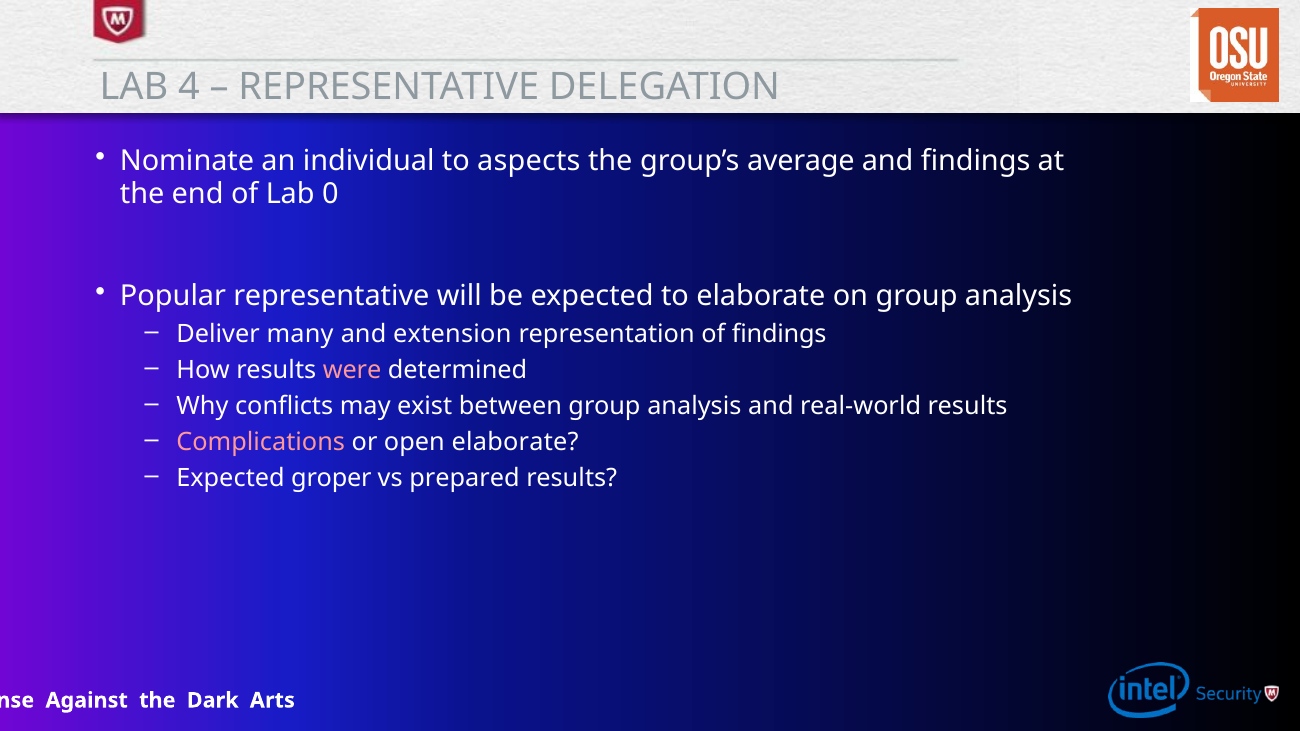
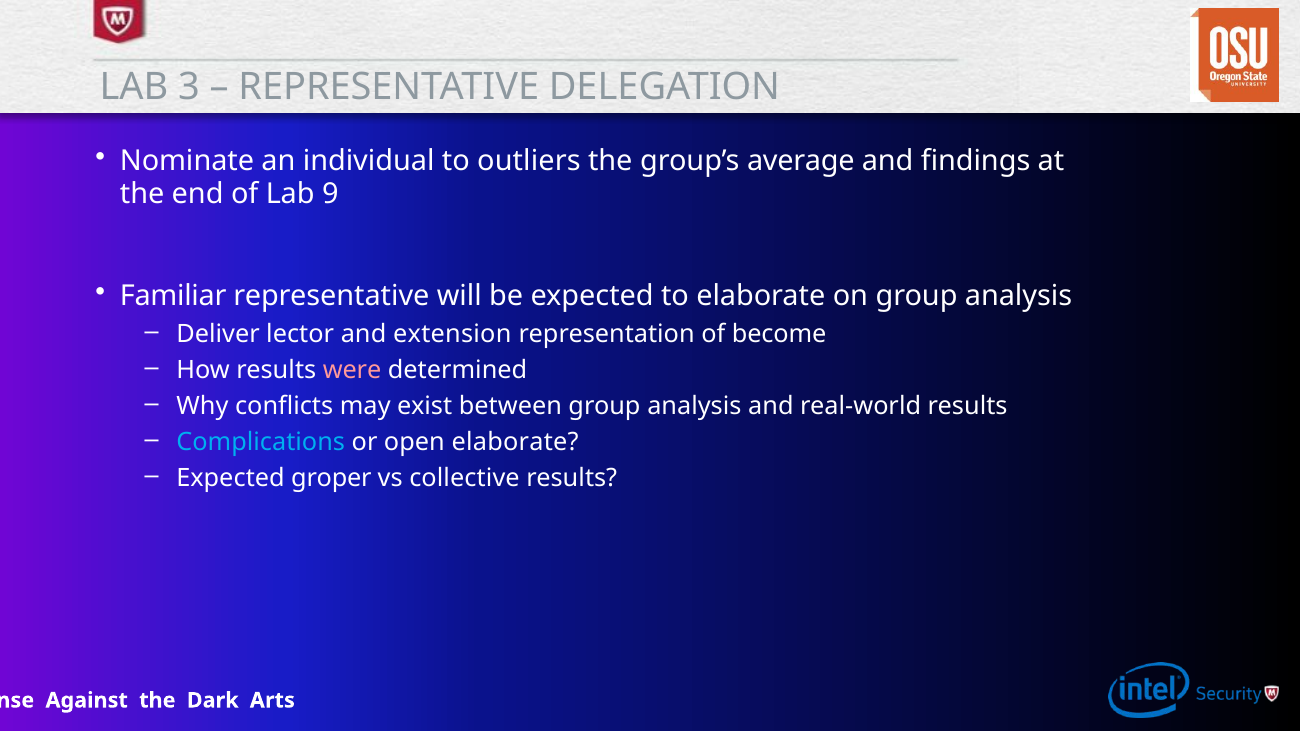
4: 4 -> 3 (189, 87)
aspects: aspects -> outliers (529, 161)
0: 0 -> 9 (330, 194)
Popular: Popular -> Familiar (173, 296)
many: many -> lector (300, 334)
of findings: findings -> become (779, 334)
Complications colour: pink -> light blue (261, 443)
prepared: prepared -> collective (464, 479)
